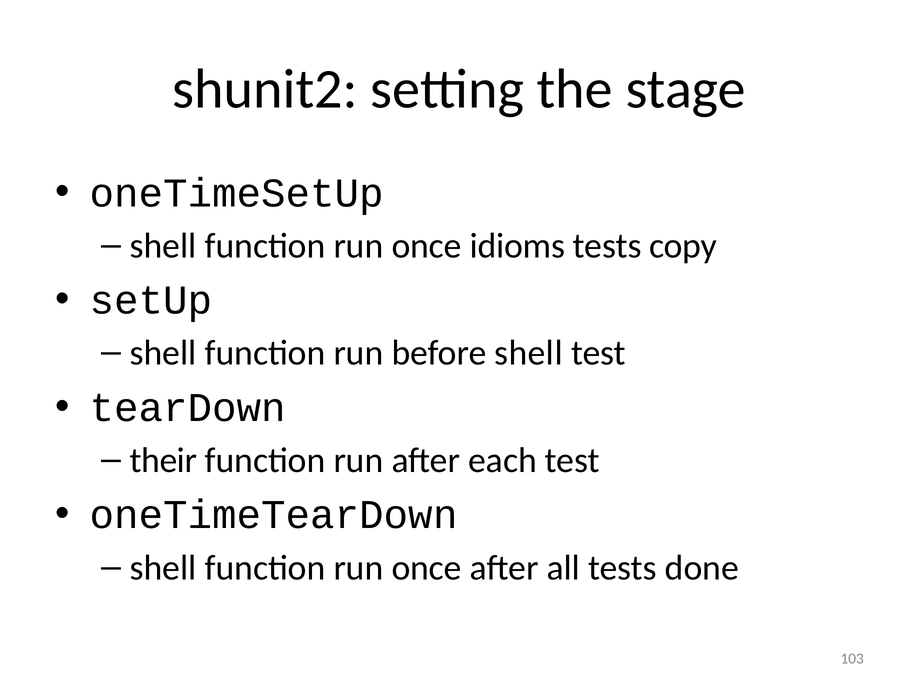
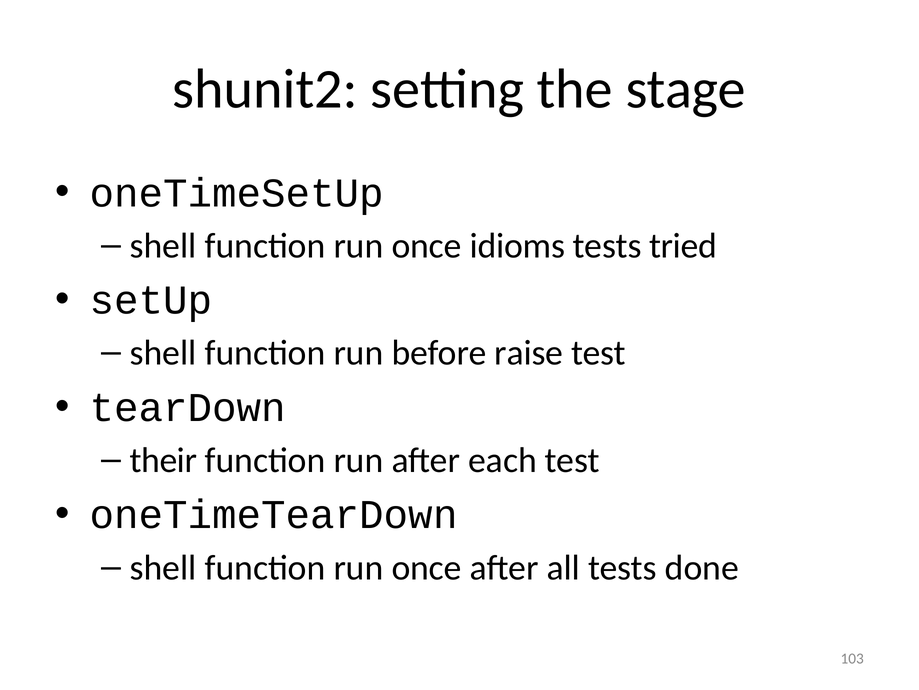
copy: copy -> tried (683, 246)
before shell: shell -> raise (529, 353)
